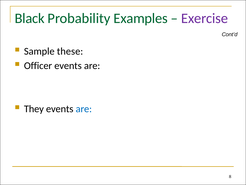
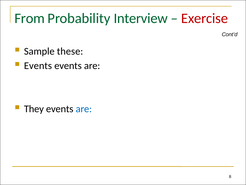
Black: Black -> From (30, 18)
Examples: Examples -> Interview (141, 18)
Exercise colour: purple -> red (205, 18)
Officer: Officer -> Events (38, 65)
